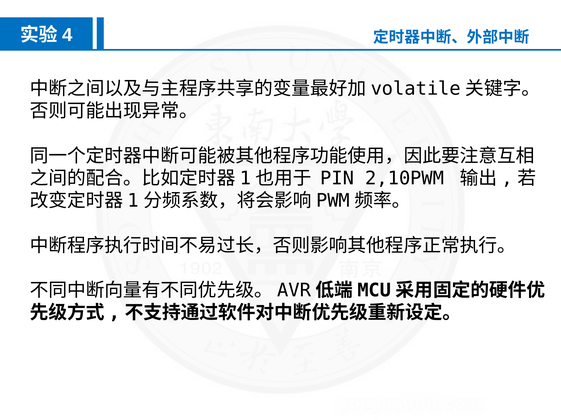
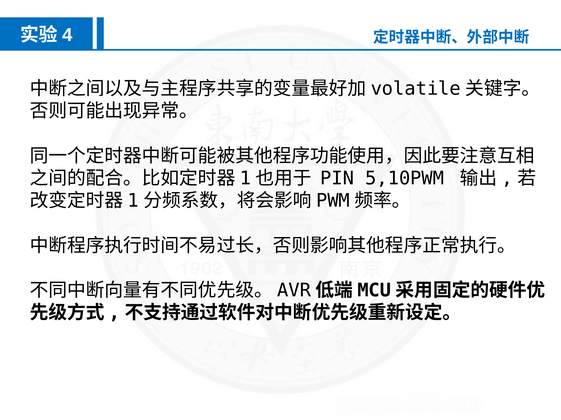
2,10PWM: 2,10PWM -> 5,10PWM (405, 179)
